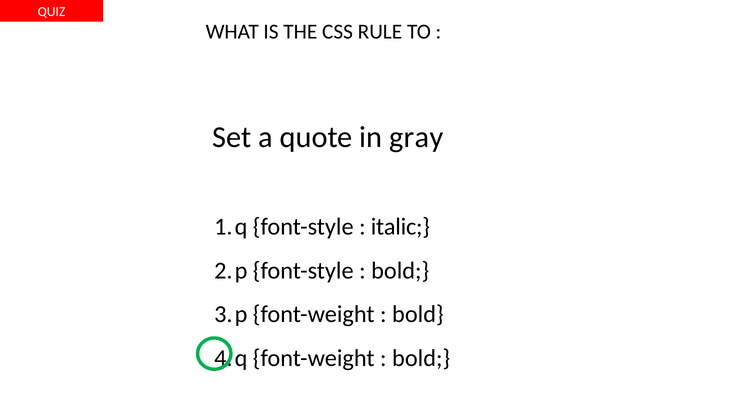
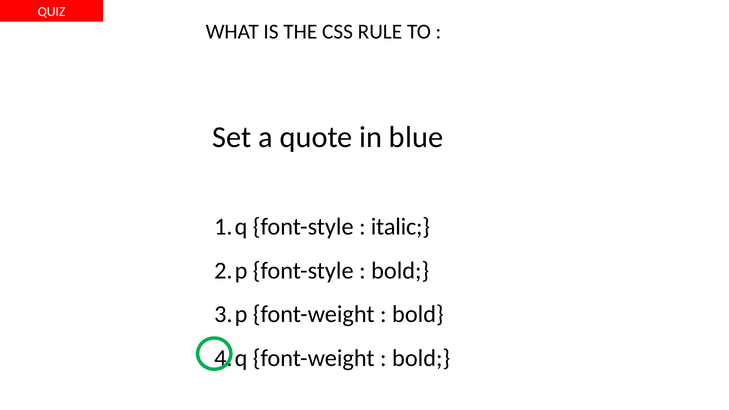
gray: gray -> blue (416, 137)
